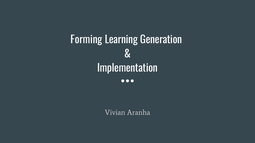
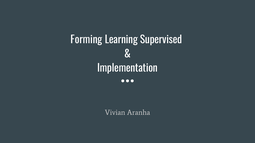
Generation: Generation -> Supervised (161, 40)
